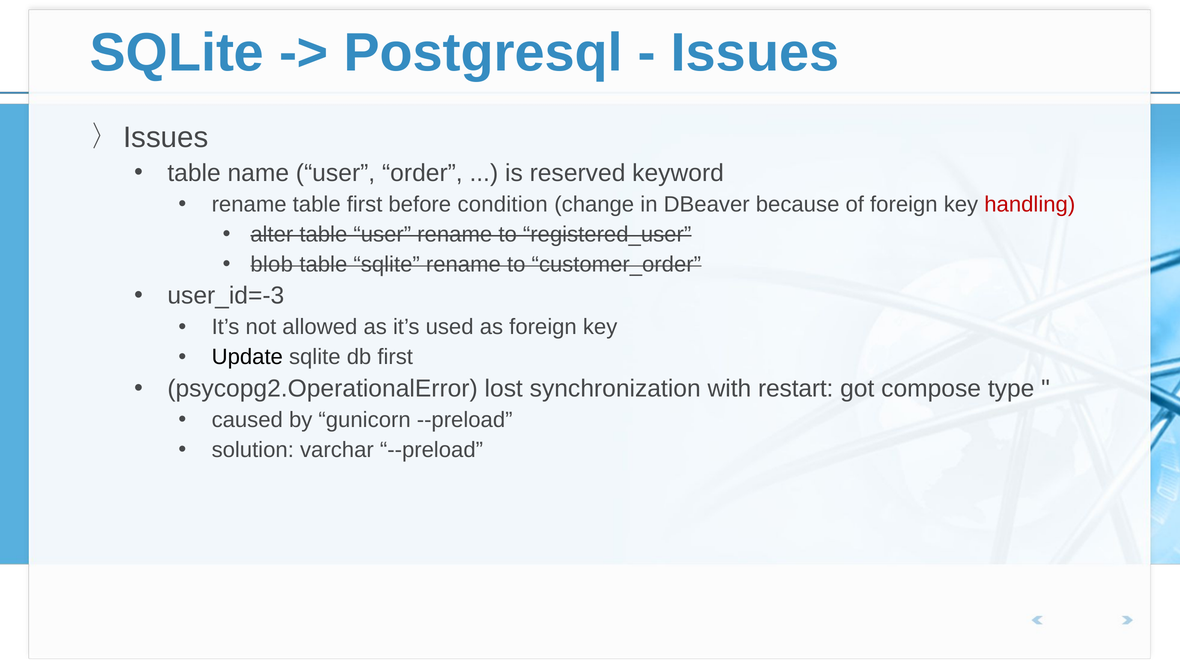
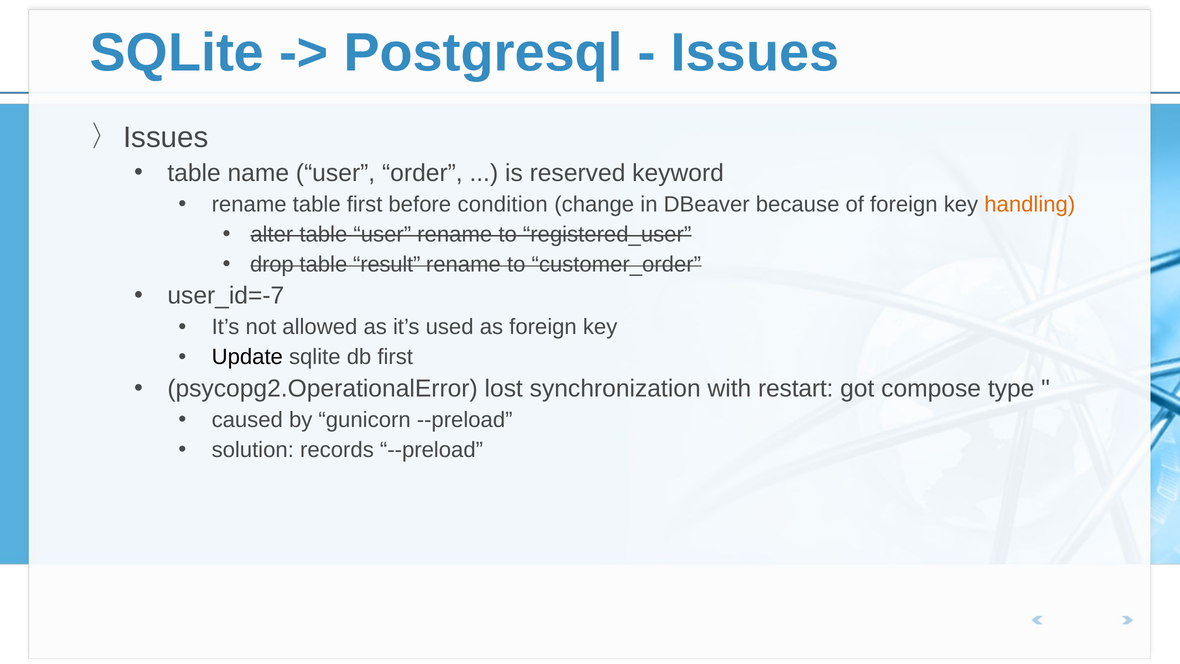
handling colour: red -> orange (1030, 204)
blob: blob -> drop (272, 264)
table sqlite: sqlite -> result (387, 264)
user_id=-3: user_id=-3 -> user_id=-7 (226, 296)
varchar: varchar -> records (337, 450)
